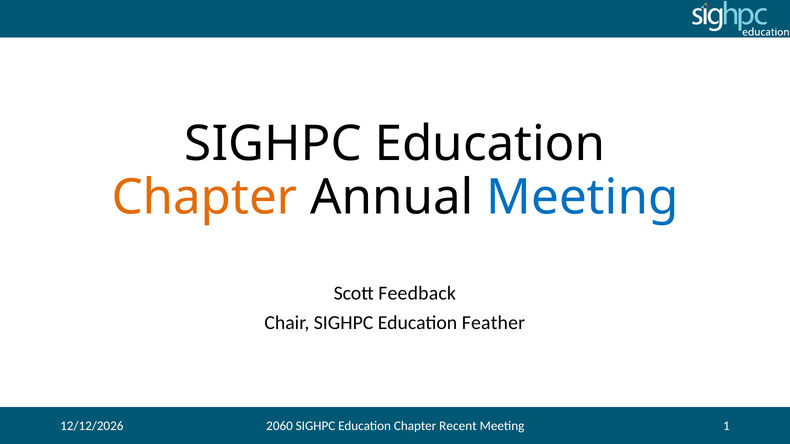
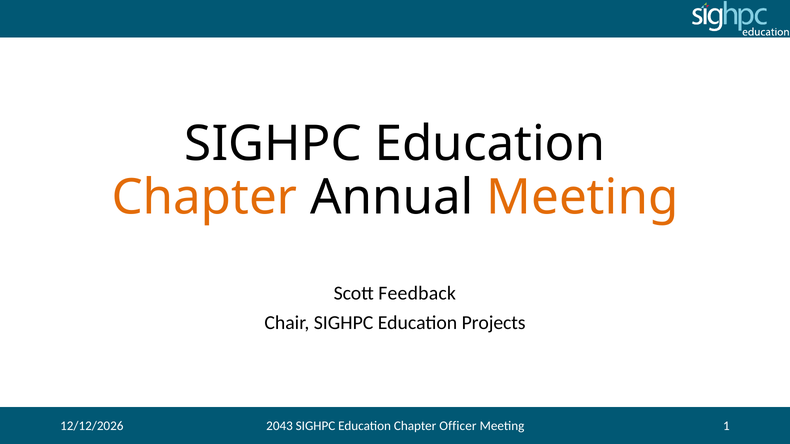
Meeting colour: blue -> orange (582, 197)
Feather: Feather -> Projects (494, 323)
2060: 2060 -> 2043 (280, 426)
Recent: Recent -> Officer (458, 426)
